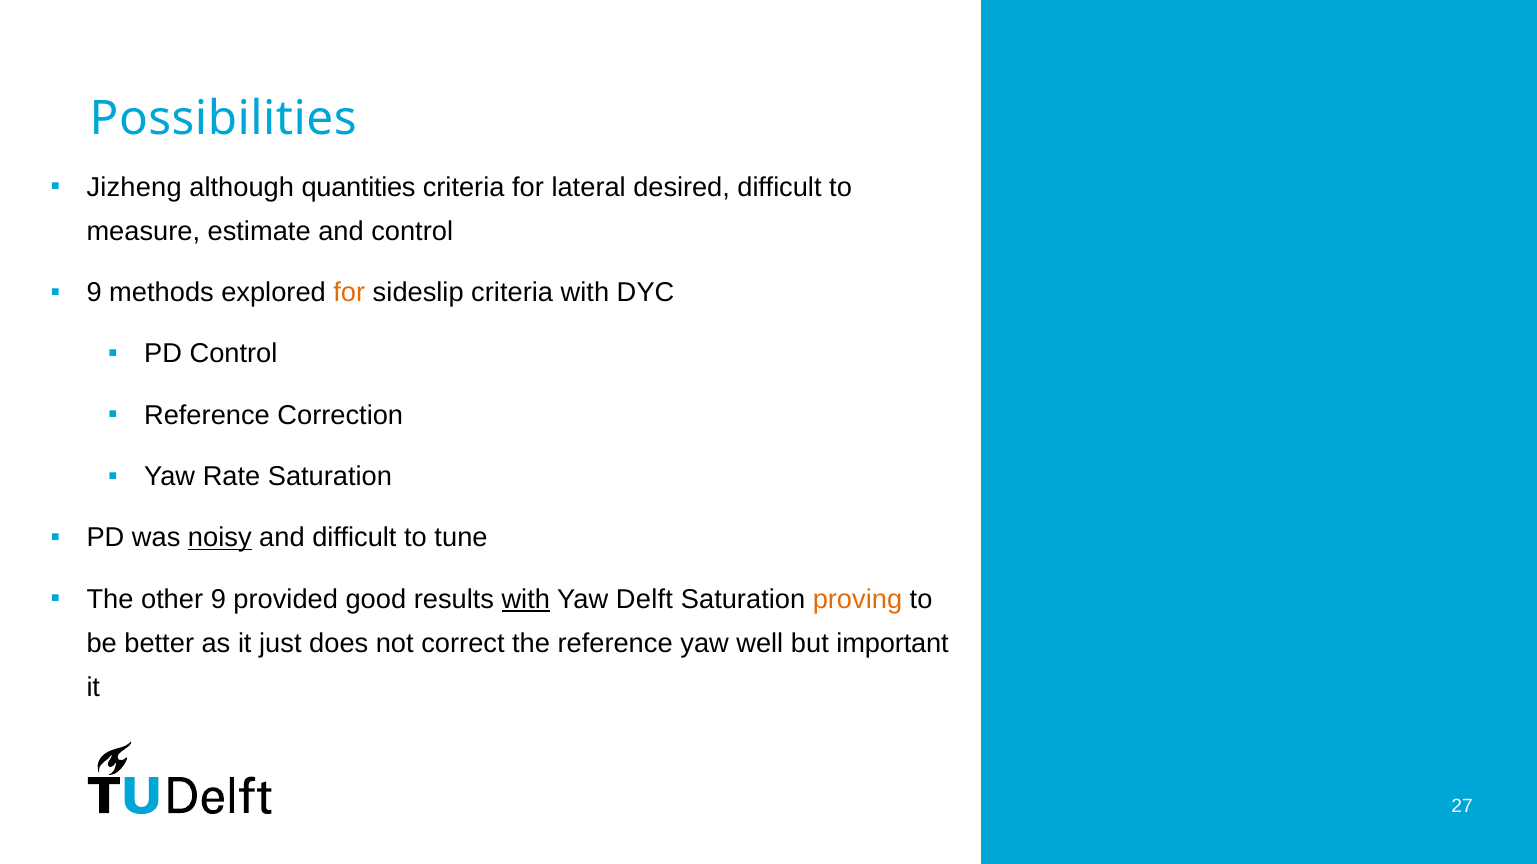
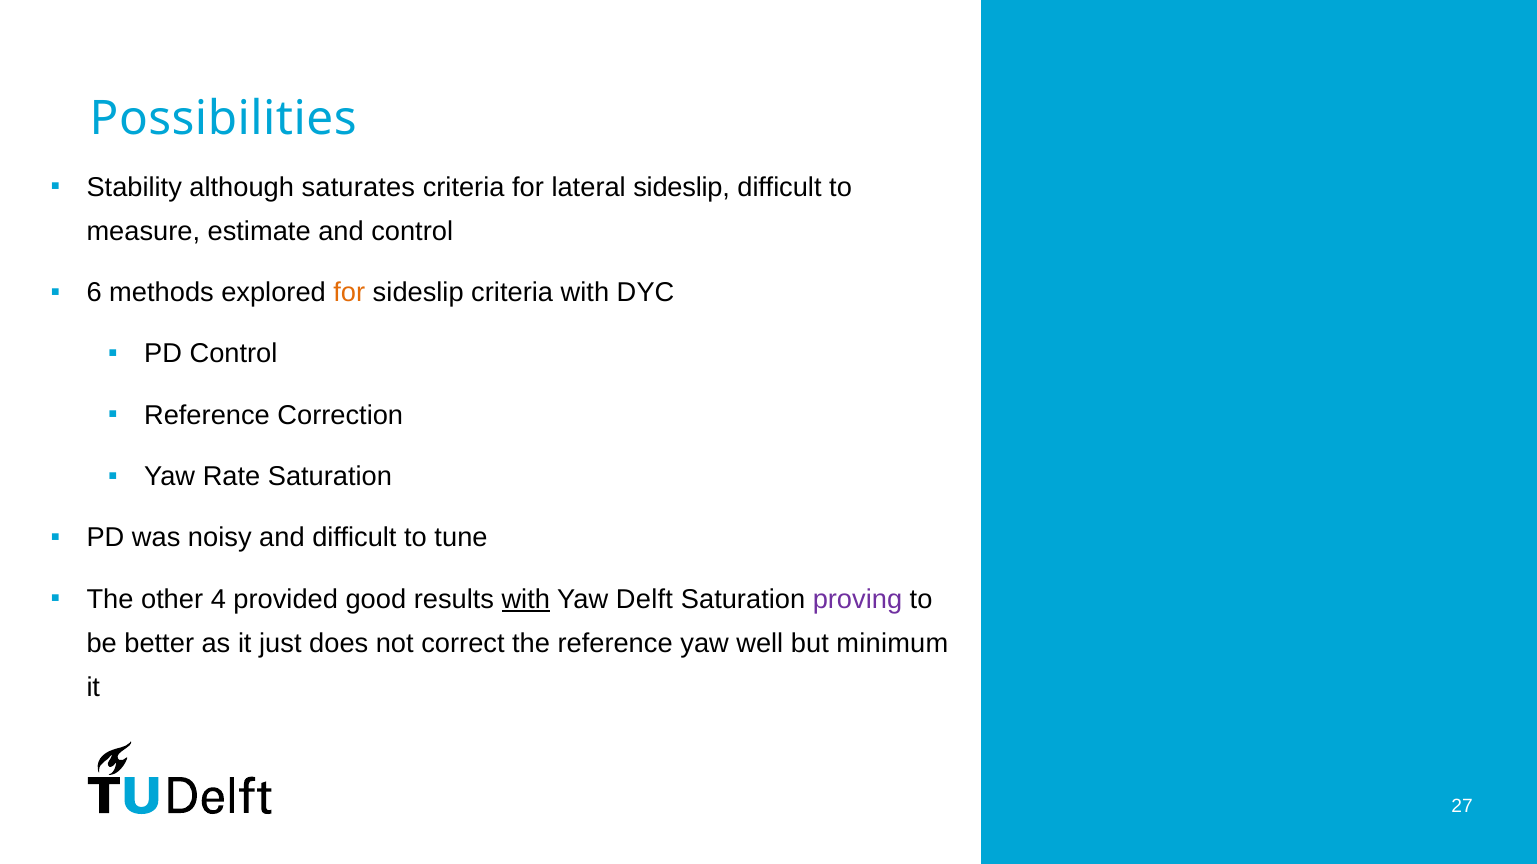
Jizheng: Jizheng -> Stability (134, 187)
quantities: quantities -> saturates (358, 187)
lateral desired: desired -> sideslip (682, 187)
9: 9 -> 6 (94, 293)
noisy underline: present -> none (220, 538)
other 9: 9 -> 4 (218, 600)
proving colour: orange -> purple (857, 600)
important: important -> minimum (892, 644)
